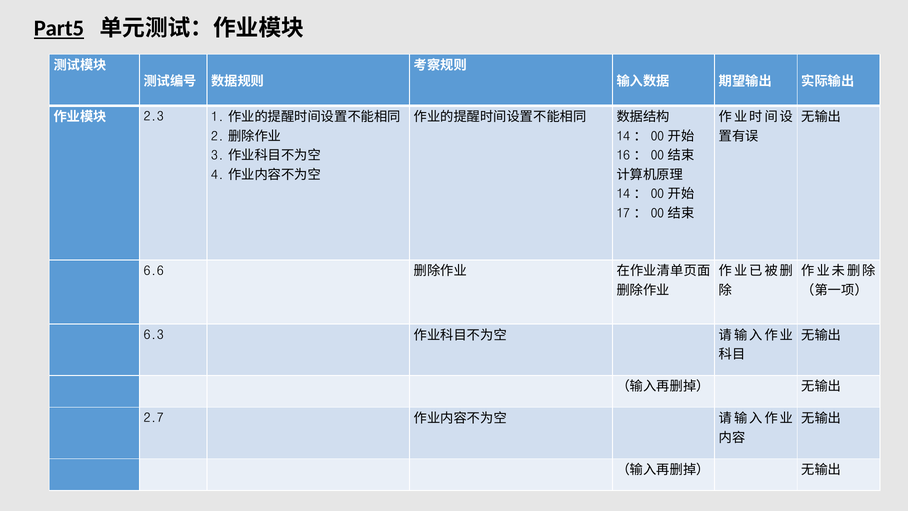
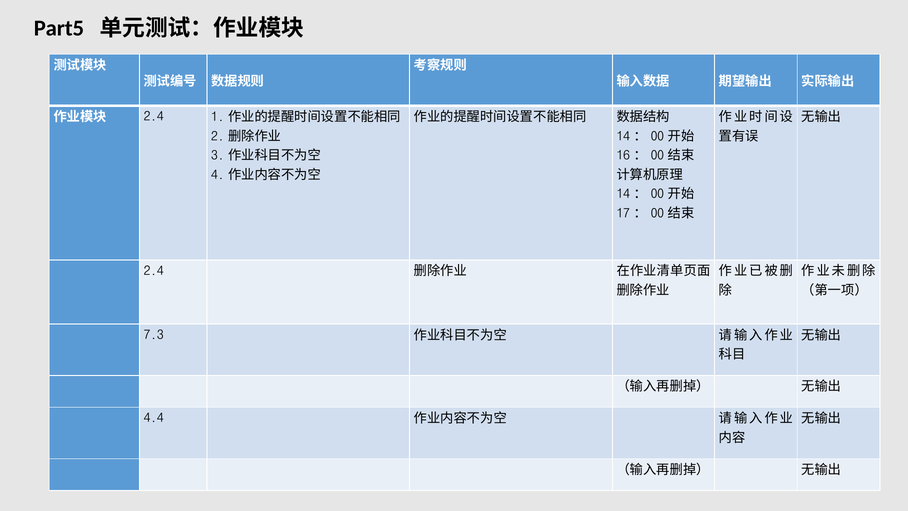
Part5 underline: present -> none (59, 28)
2.3: 2.3 -> 2.4 (154, 116)
6.6: 6.6 -> 2.4 (154, 270)
6.3: 6.3 -> 7.3 (154, 335)
2.7: 2.7 -> 4.4 (154, 418)
